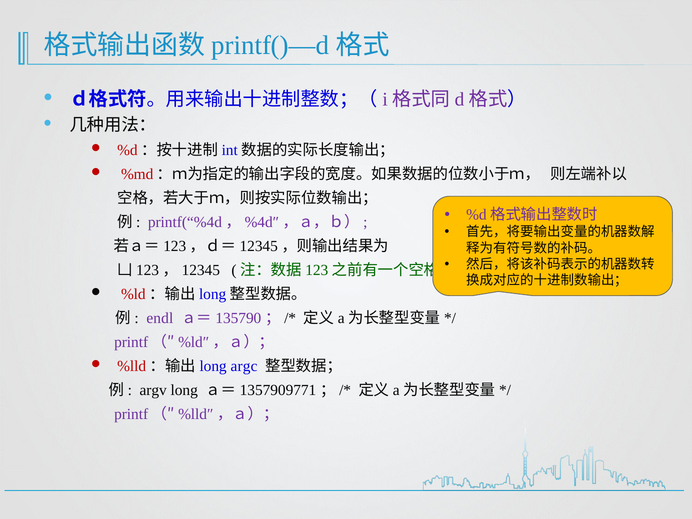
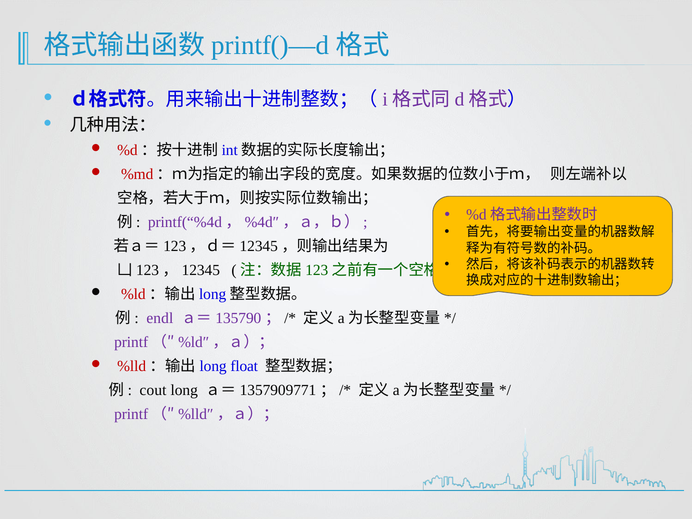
argc: argc -> float (244, 366)
argv: argv -> cout (153, 390)
